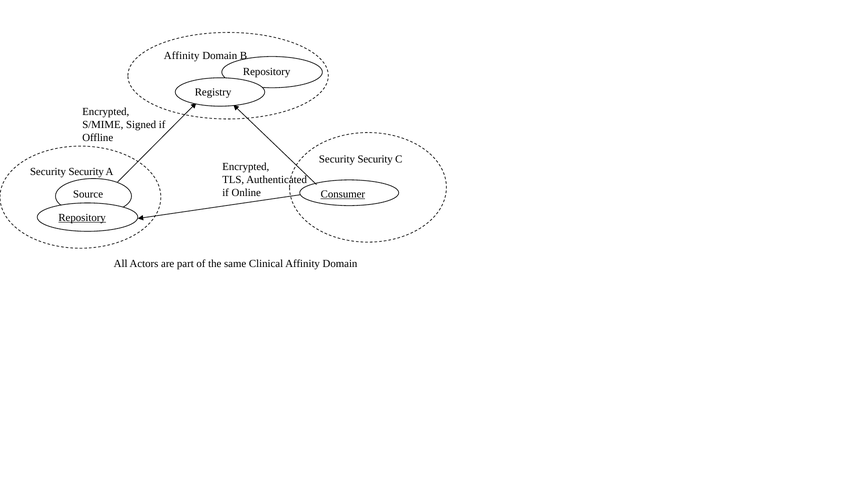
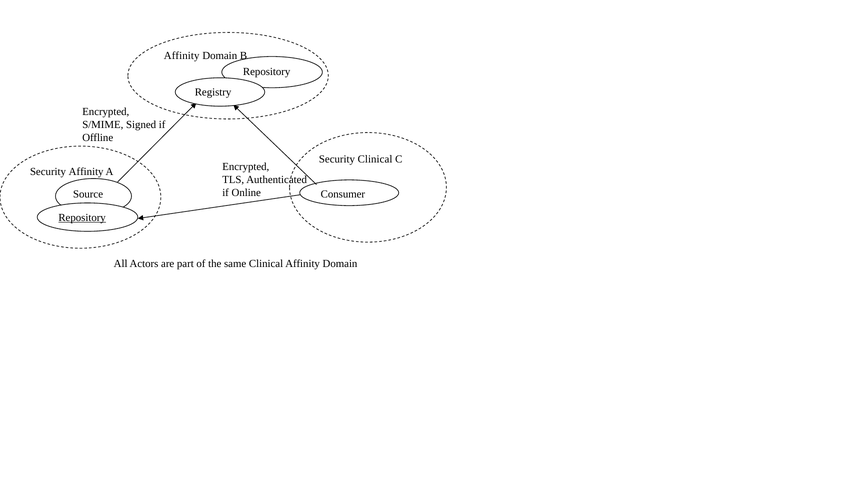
Security: Security -> Clinical (375, 159)
Security: Security -> Affinity (86, 172)
Consumer underline: present -> none (343, 194)
